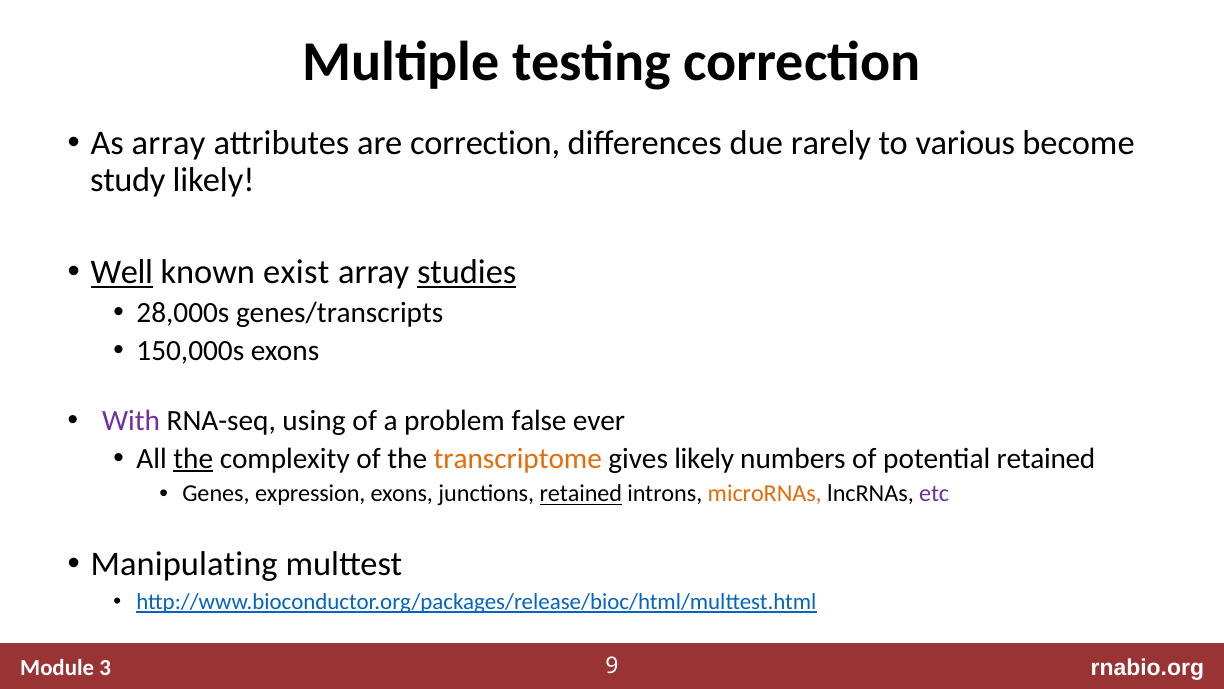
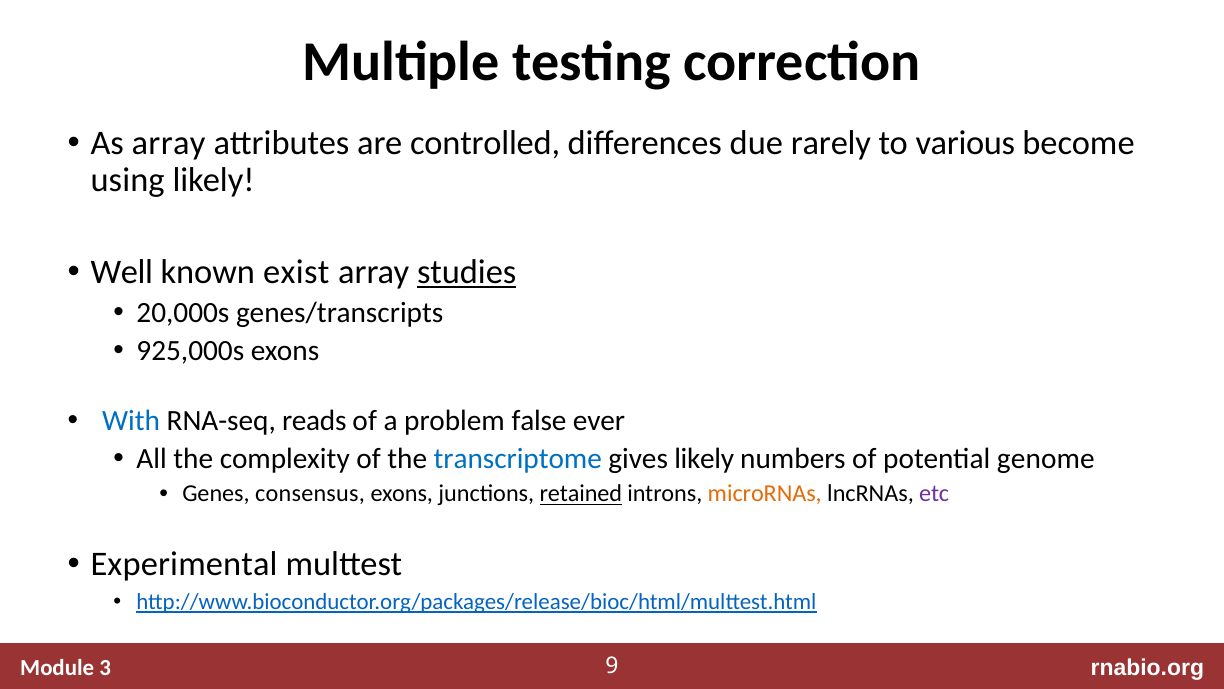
are correction: correction -> controlled (485, 143)
study: study -> using (128, 180)
Well underline: present -> none (122, 272)
28,000s: 28,000s -> 20,000s (183, 313)
150,000s: 150,000s -> 925,000s (190, 351)
With colour: purple -> blue (131, 420)
using: using -> reads (314, 420)
the underline: present -> none (193, 458)
transcriptome colour: orange -> blue (518, 458)
potential retained: retained -> genome (1046, 458)
expression: expression -> consensus (310, 494)
Manipulating: Manipulating -> Experimental (184, 564)
